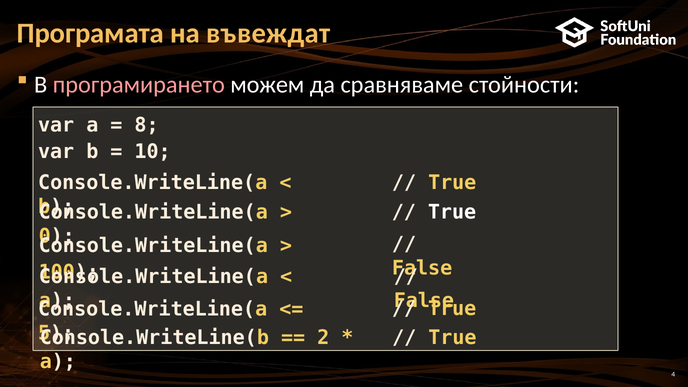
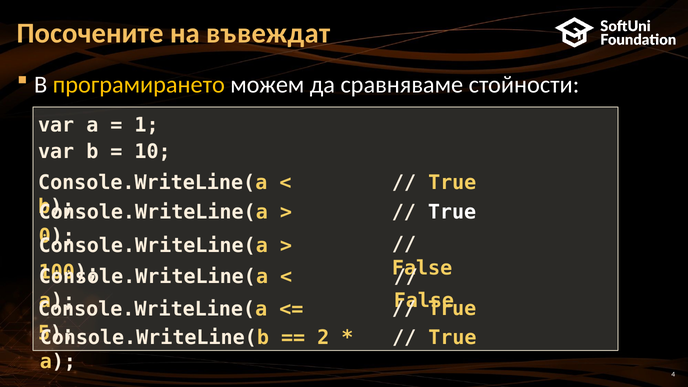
Програмата: Програмата -> Посочените (90, 33)
програмирането colour: pink -> yellow (139, 85)
8: 8 -> 1 (147, 125)
